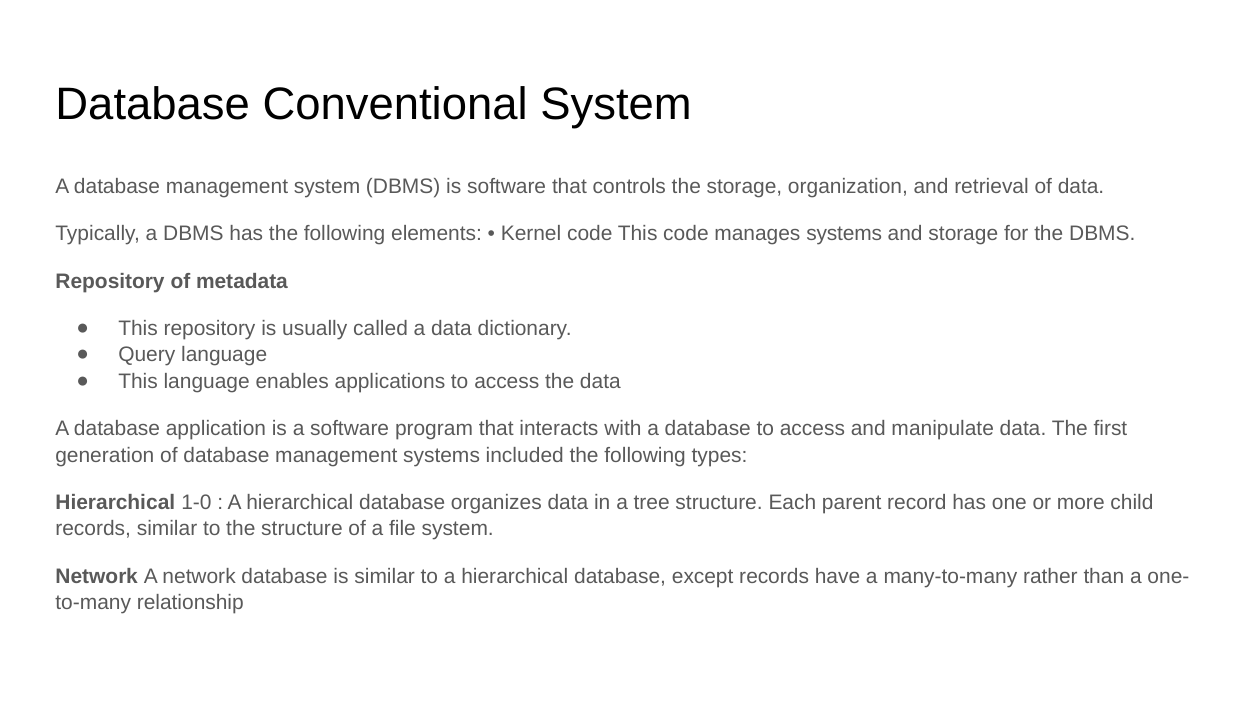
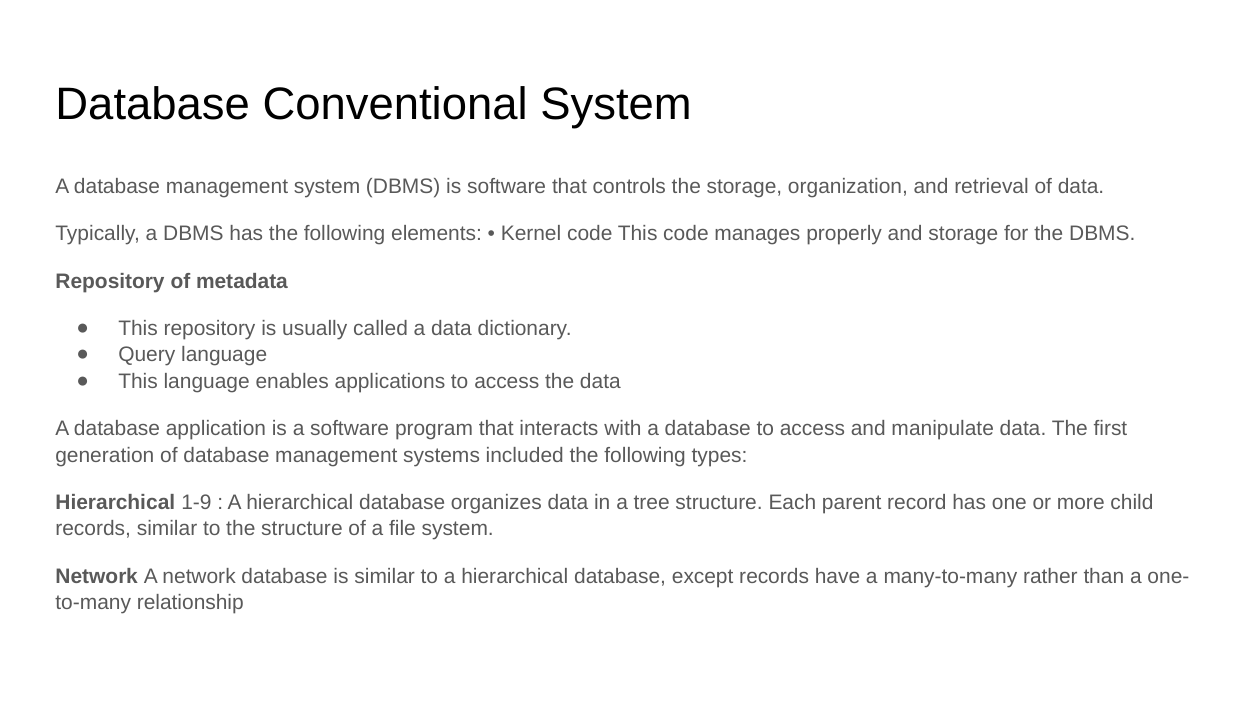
manages systems: systems -> properly (844, 234)
1-0: 1-0 -> 1-9 (196, 502)
